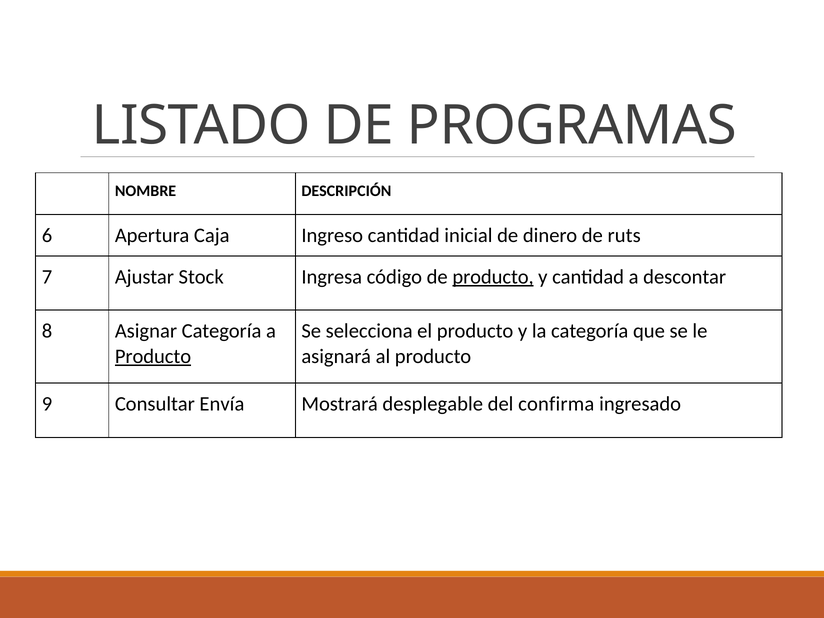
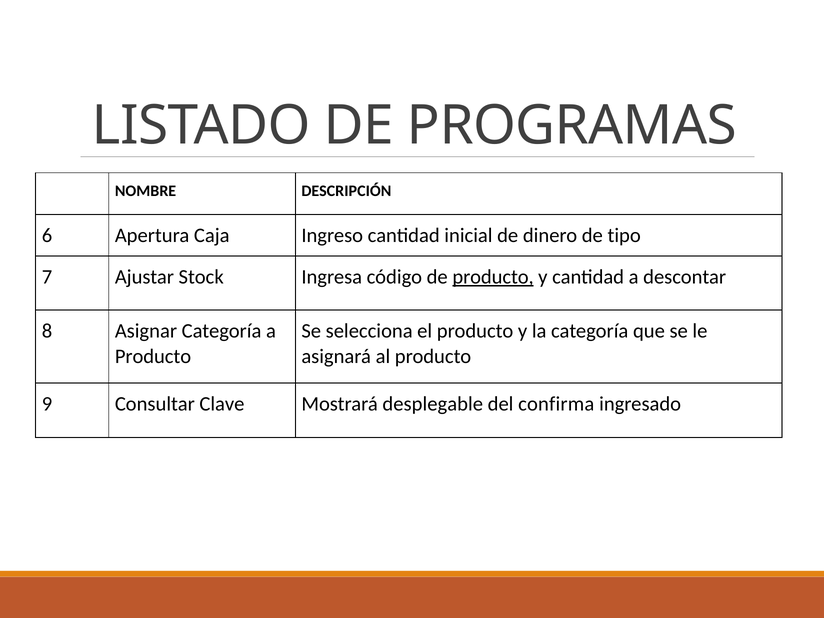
ruts: ruts -> tipo (624, 235)
Producto underline: present -> none (153, 356)
Envía: Envía -> Clave (222, 404)
